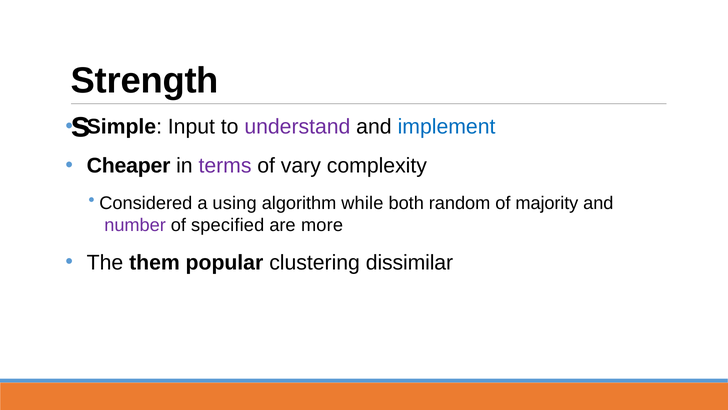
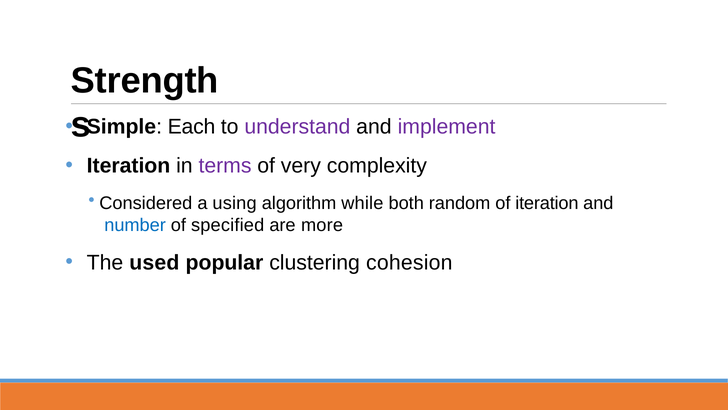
Input: Input -> Each (192, 127)
implement colour: blue -> purple (447, 127)
Cheaper: Cheaper -> Iteration (128, 166)
vary: vary -> very (301, 166)
of majority: majority -> iteration (547, 203)
number colour: purple -> blue (135, 225)
them: them -> used (154, 262)
dissimilar: dissimilar -> cohesion (409, 262)
